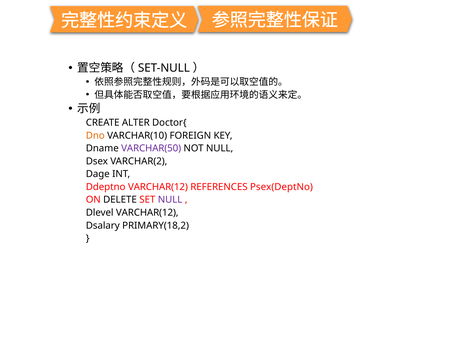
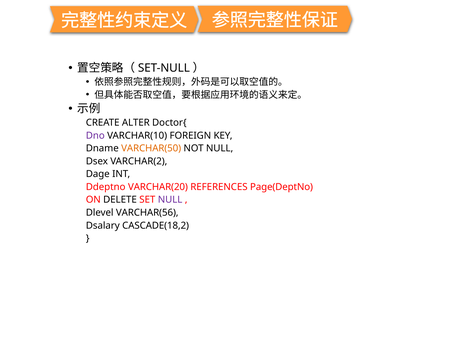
Dno colour: orange -> purple (95, 135)
VARCHAR(50 colour: purple -> orange (151, 148)
Ddeptno VARCHAR(12: VARCHAR(12 -> VARCHAR(20 (158, 187)
Psex(DeptNo: Psex(DeptNo -> Page(DeptNo (282, 187)
Dlevel VARCHAR(12: VARCHAR(12 -> VARCHAR(56 (147, 213)
PRIMARY(18,2: PRIMARY(18,2 -> CASCADE(18,2 (156, 226)
